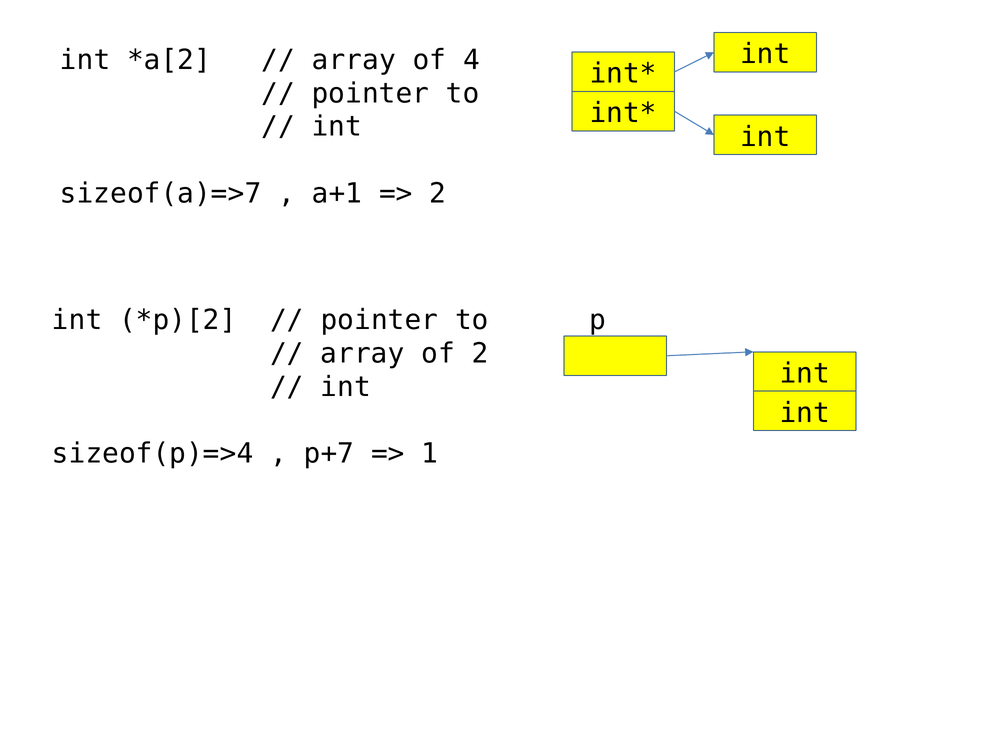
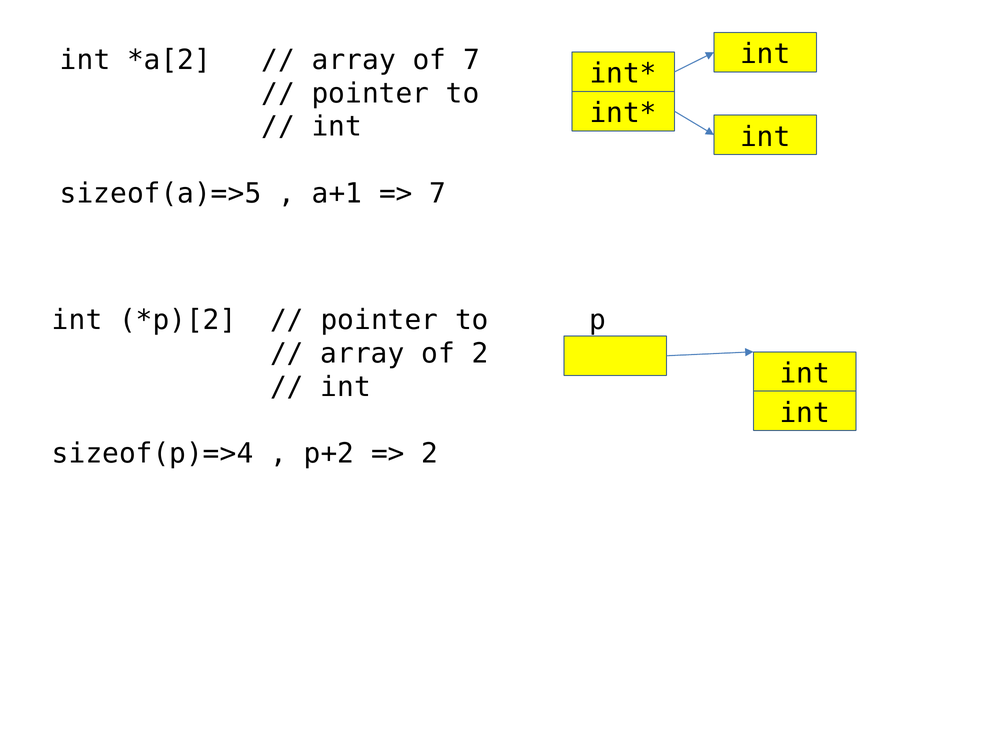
of 4: 4 -> 7 (471, 60)
sizeof(a)=>7: sizeof(a)=>7 -> sizeof(a)=>5 (161, 194)
2: 2 -> 7 (438, 194)
p+7: p+7 -> p+2 (329, 454)
1: 1 -> 2 (430, 454)
